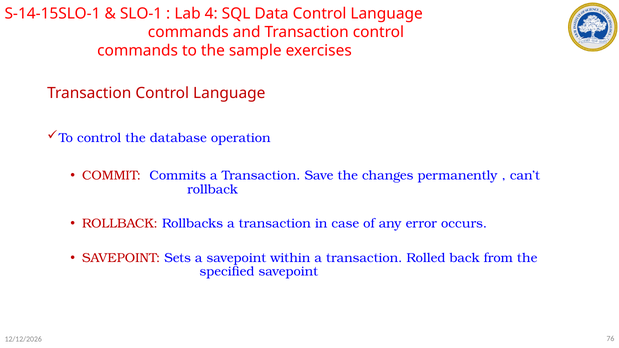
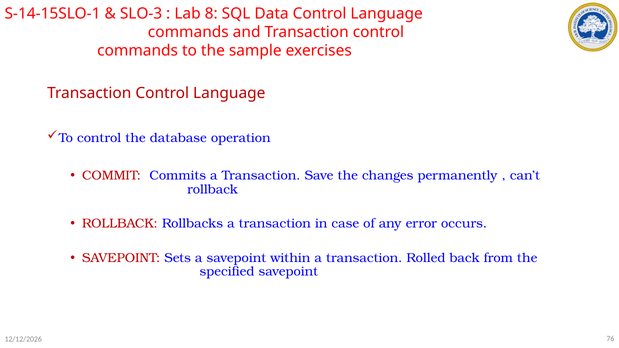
SLO-1: SLO-1 -> SLO-3 (141, 14)
4: 4 -> 8 (211, 14)
